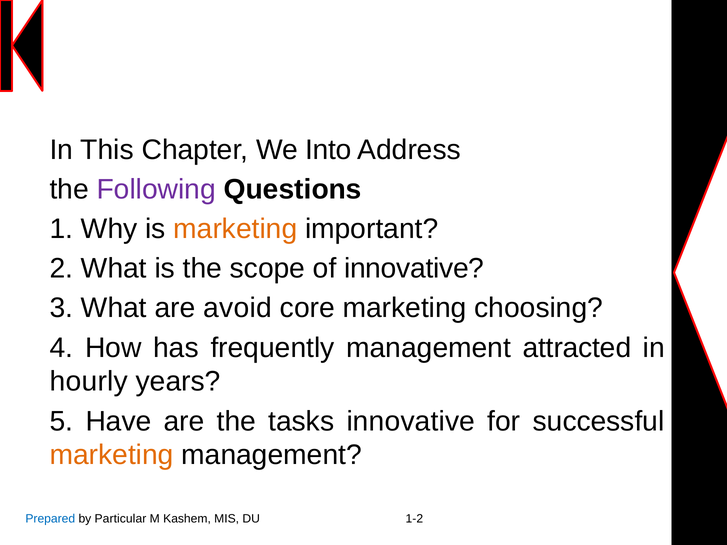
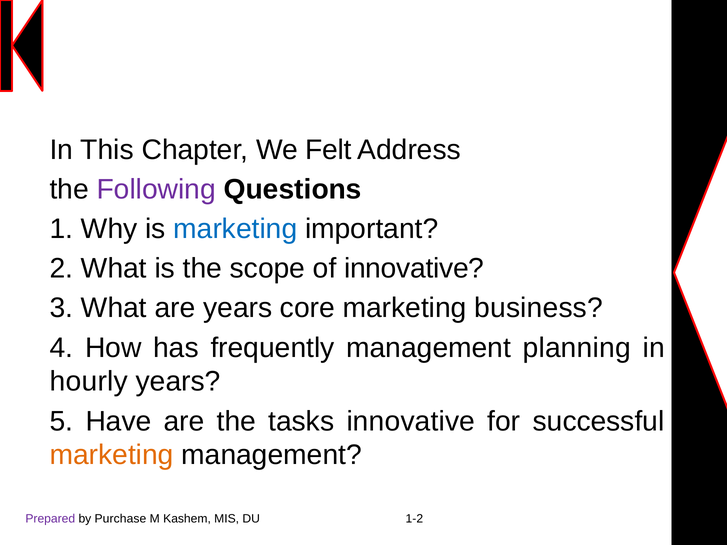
Into: Into -> Felt (328, 150)
marketing colour: orange -> blue (235, 229)
are avoid: avoid -> years (238, 308)
choosing: choosing -> business (539, 308)
attracted: attracted -> planning (577, 348)
Prepared colour: blue -> purple (50, 519)
Particular: Particular -> Purchase (120, 519)
